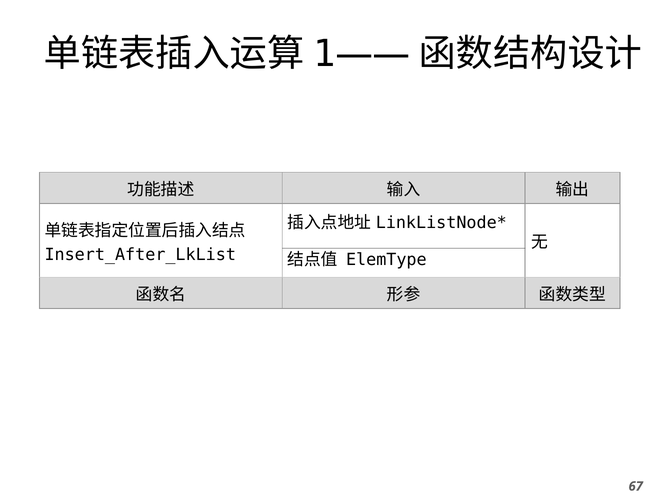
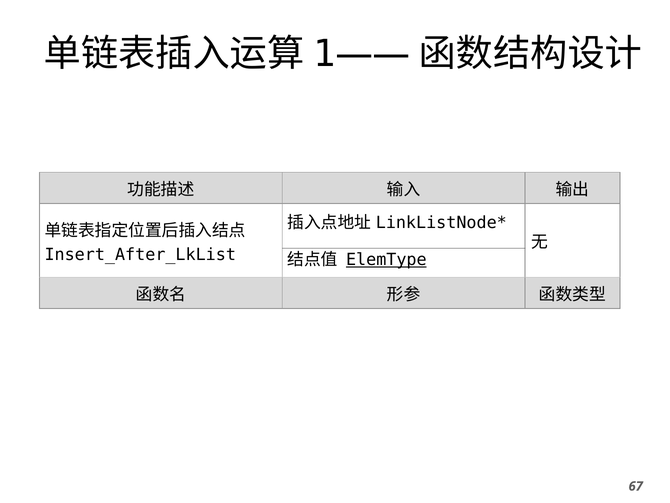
ElemType underline: none -> present (386, 259)
